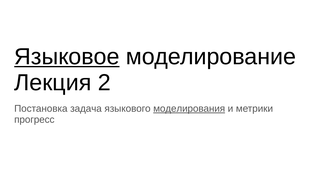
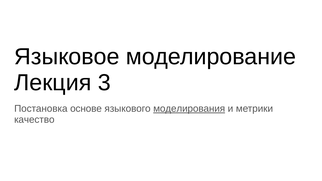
Языковое underline: present -> none (67, 57)
2: 2 -> 3 (104, 83)
задача: задача -> основе (86, 109)
прогресс: прогресс -> качество (34, 120)
